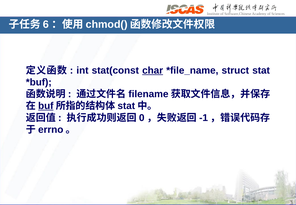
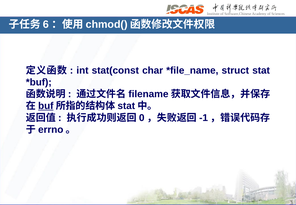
char underline: present -> none (153, 70)
